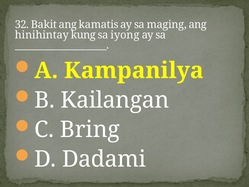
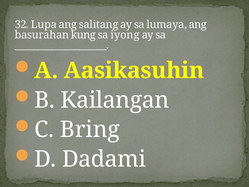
Bakit: Bakit -> Lupa (44, 25)
kamatis: kamatis -> salitang (99, 25)
maging: maging -> lumaya (167, 25)
hinihintay: hinihintay -> basurahan (42, 35)
Kampanilya: Kampanilya -> Aasikasuhin (134, 70)
